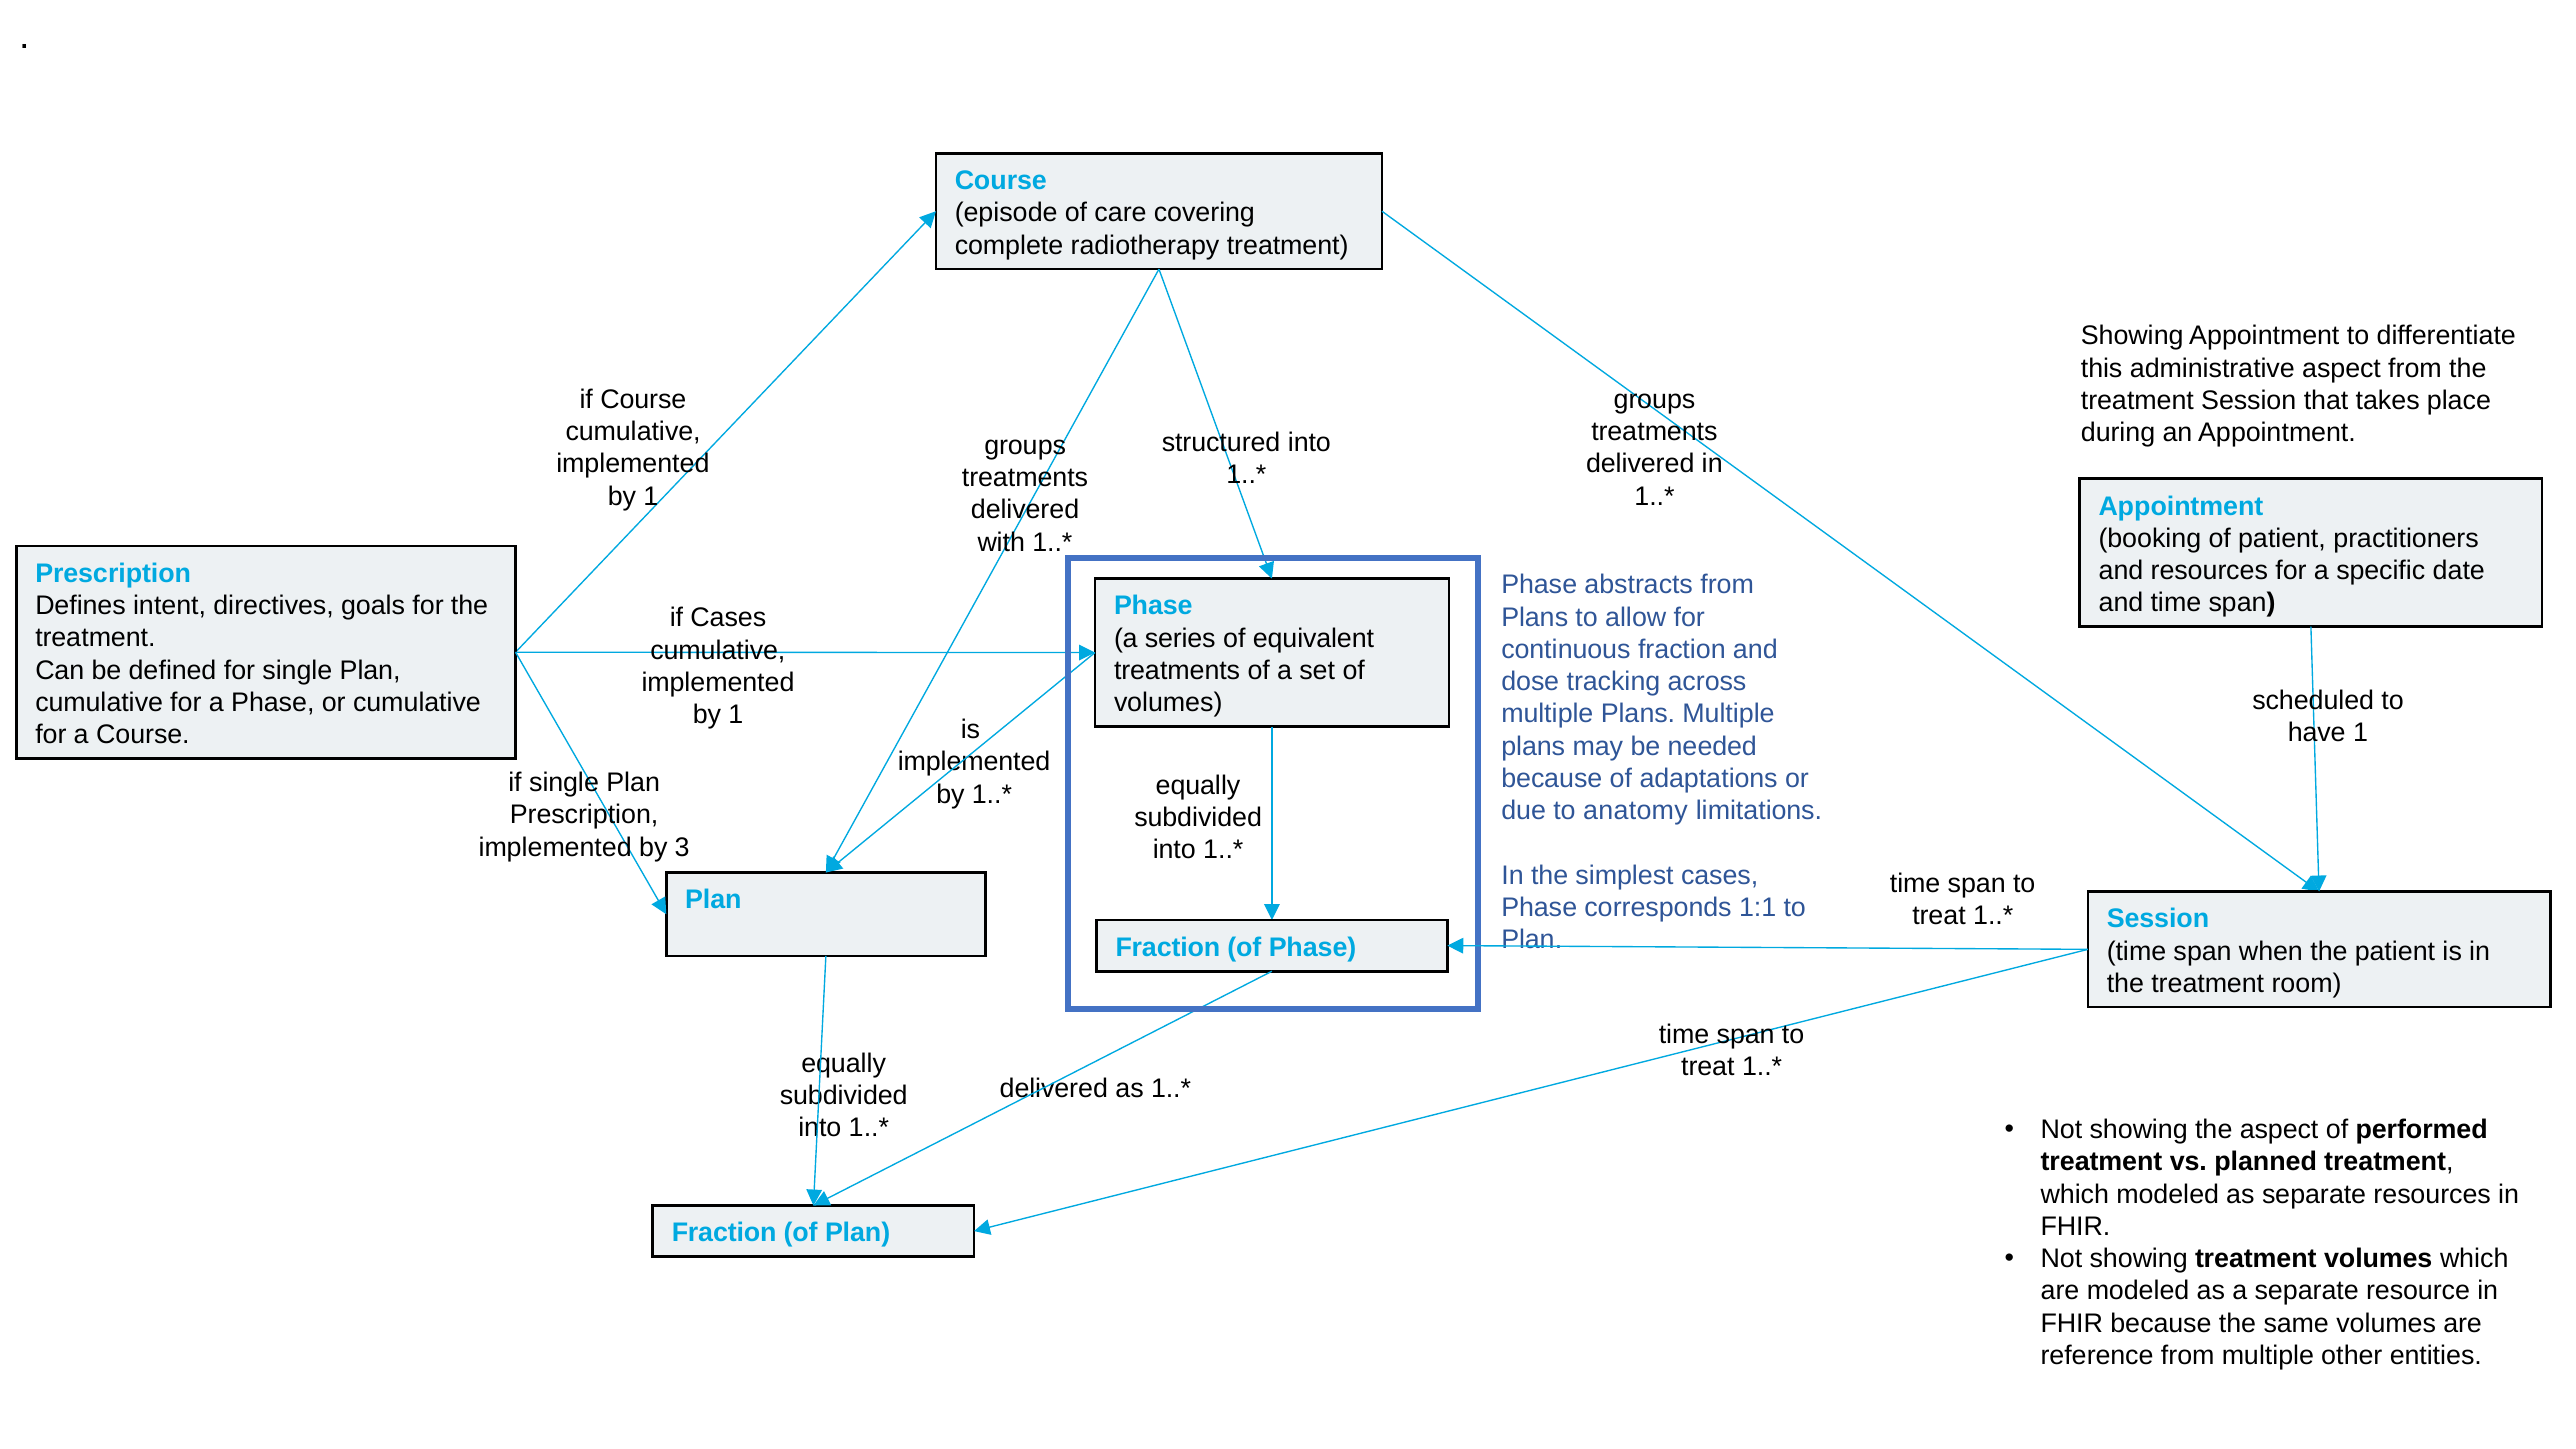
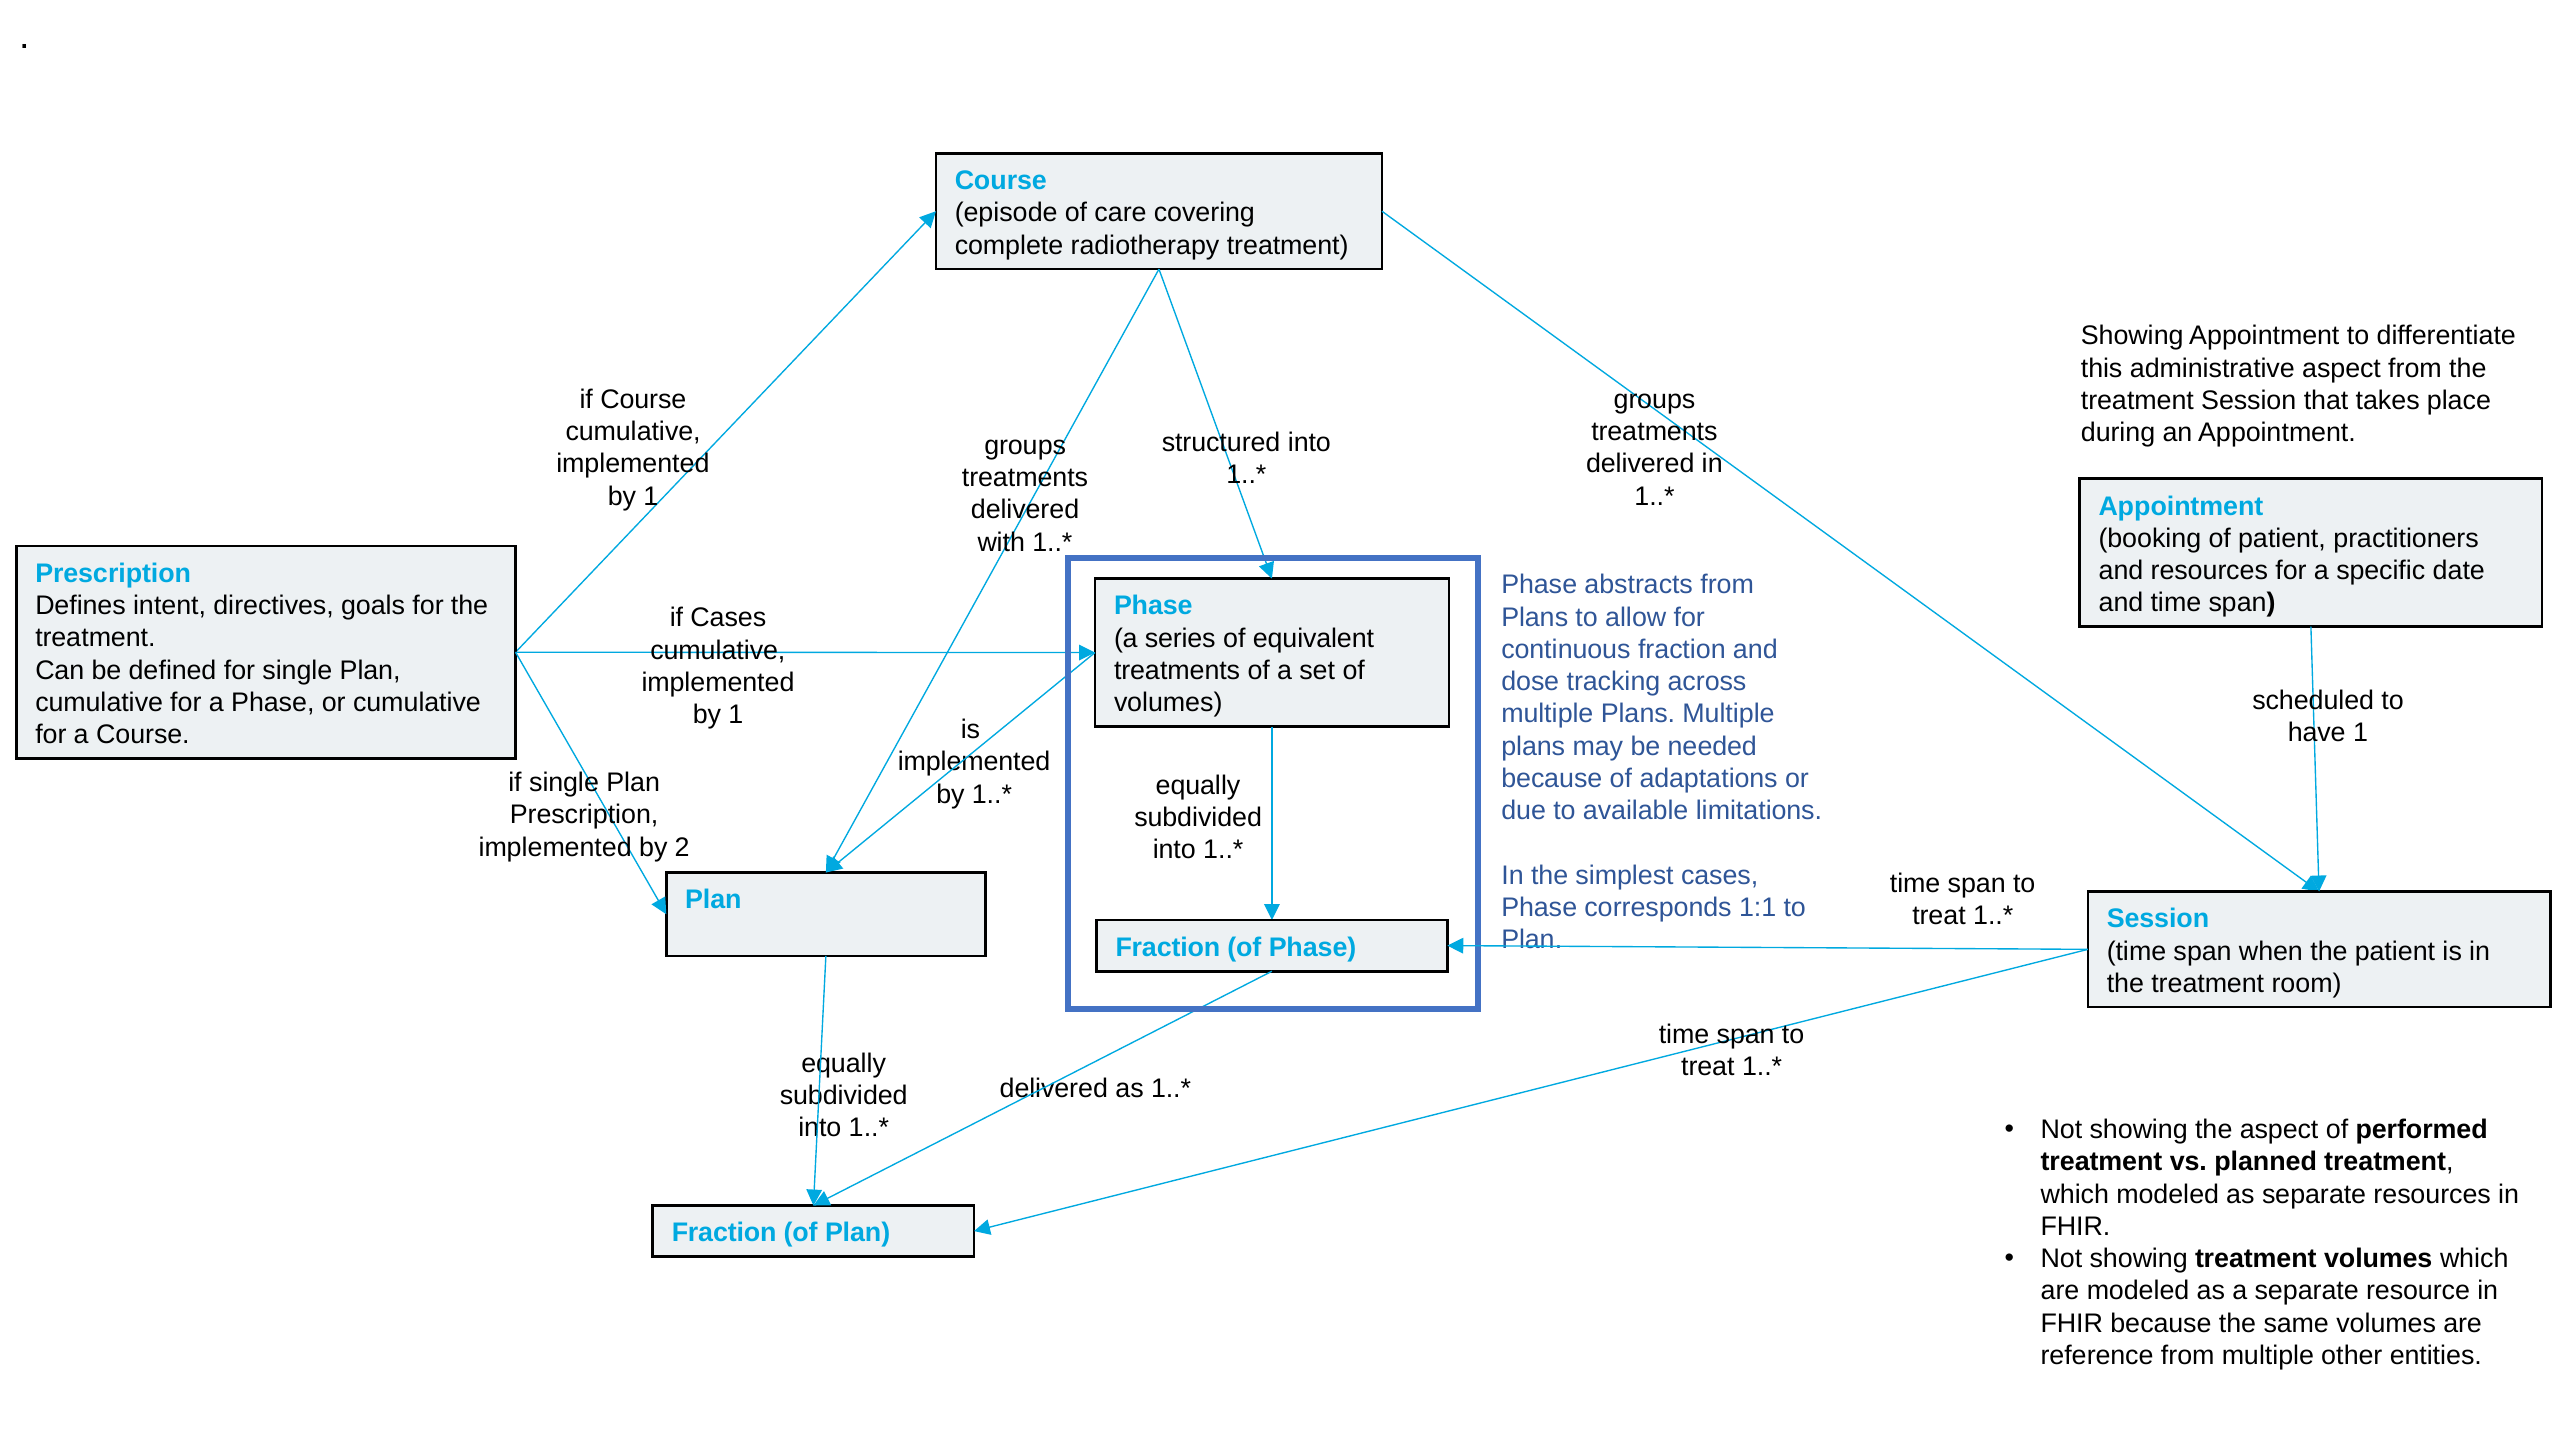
anatomy: anatomy -> available (1636, 811)
3: 3 -> 2 (682, 847)
